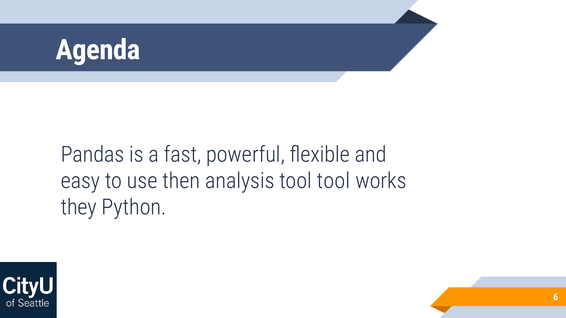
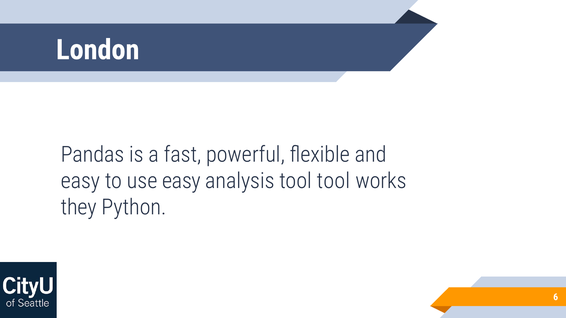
Agenda: Agenda -> London (98, 50)
use then: then -> easy (181, 181)
